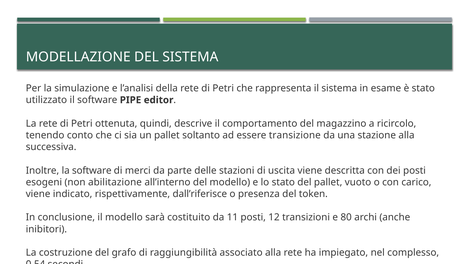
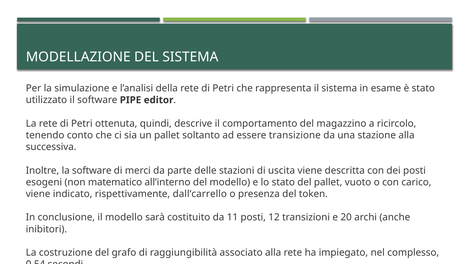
abilitazione: abilitazione -> matematico (115, 182)
dall’riferisce: dall’riferisce -> dall’carrello (200, 194)
80: 80 -> 20 (346, 217)
